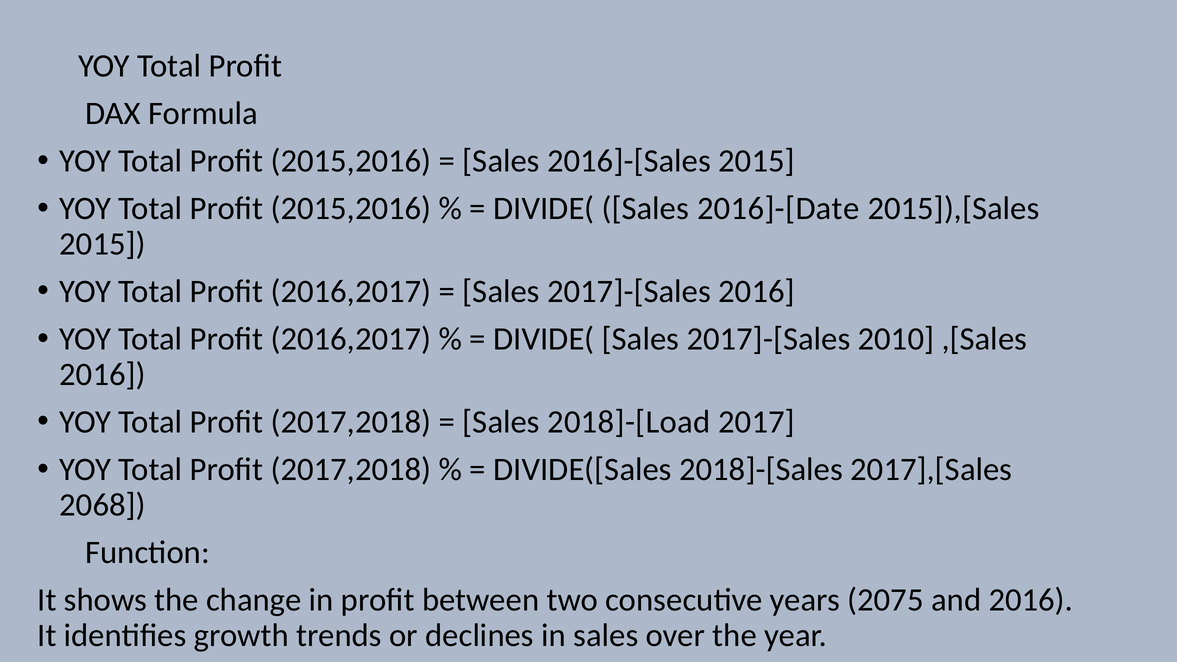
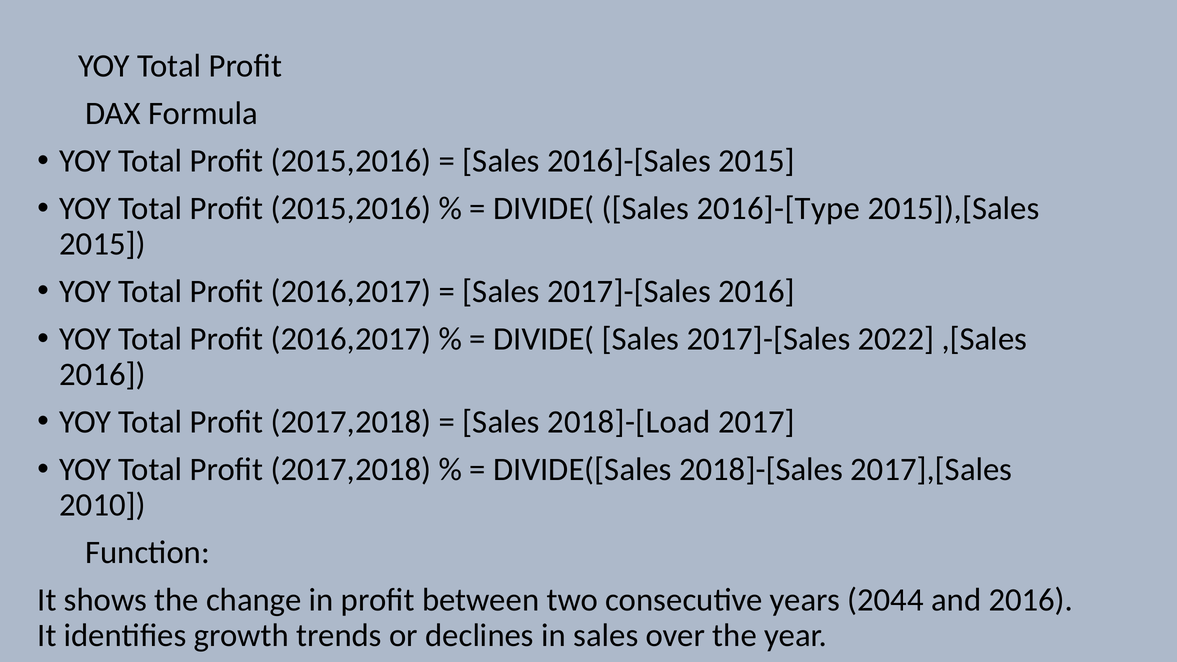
2016]-[Date: 2016]-[Date -> 2016]-[Type (778, 209)
2010: 2010 -> 2022 (896, 339)
2068: 2068 -> 2010 (102, 505)
2075: 2075 -> 2044 (886, 600)
